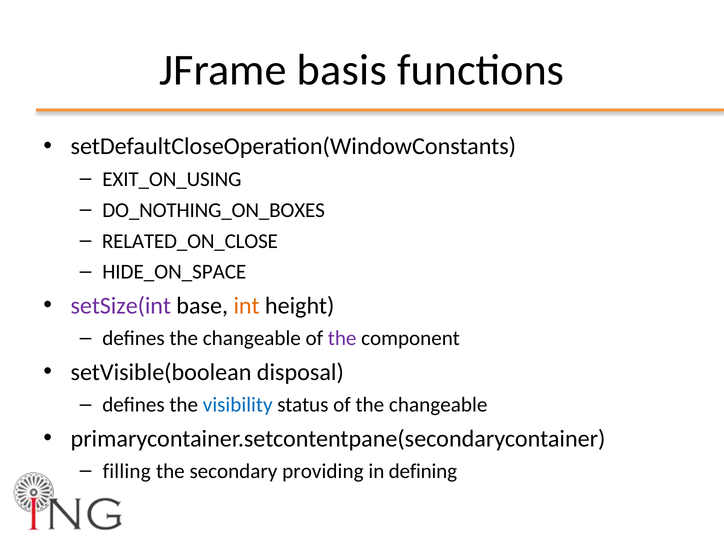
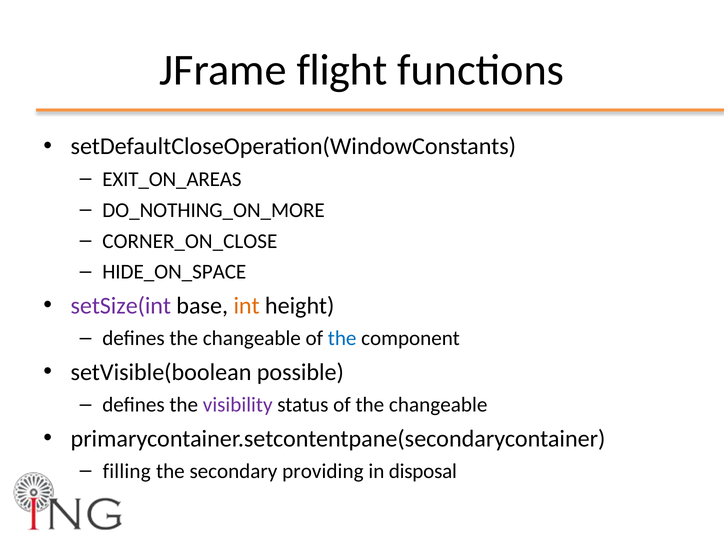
basis: basis -> flight (342, 70)
EXIT_ON_USING: EXIT_ON_USING -> EXIT_ON_AREAS (172, 179)
DO_NOTHING_ON_BOXES: DO_NOTHING_ON_BOXES -> DO_NOTHING_ON_MORE (214, 210)
RELATED_ON_CLOSE: RELATED_ON_CLOSE -> CORNER_ON_CLOSE (190, 241)
the colour: purple -> blue (342, 338)
disposal: disposal -> possible (300, 372)
visibility colour: blue -> purple (238, 405)
defining: defining -> disposal (423, 471)
